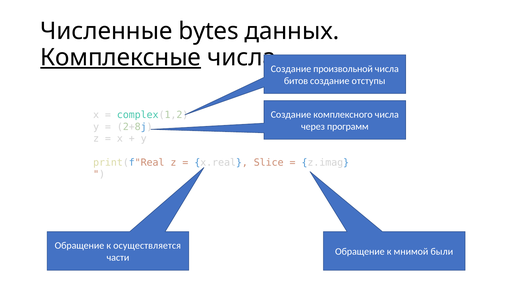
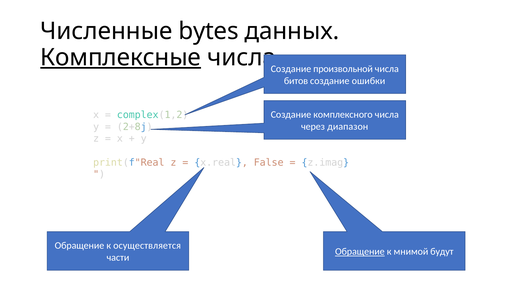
отступы: отступы -> ошибки (369, 81)
программ: программ -> диапазон (348, 127)
Slice: Slice -> False (269, 162)
Обращение underline: none -> present (360, 252)
были: были -> будут (442, 252)
